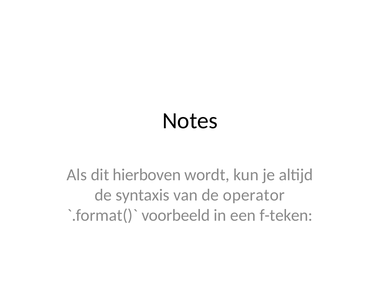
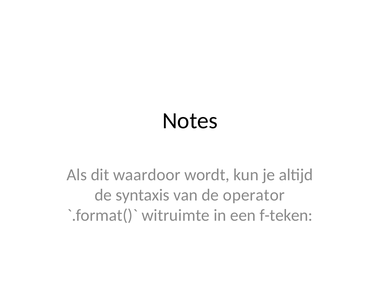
hierboven: hierboven -> waardoor (147, 175)
voorbeeld: voorbeeld -> witruimte (176, 215)
